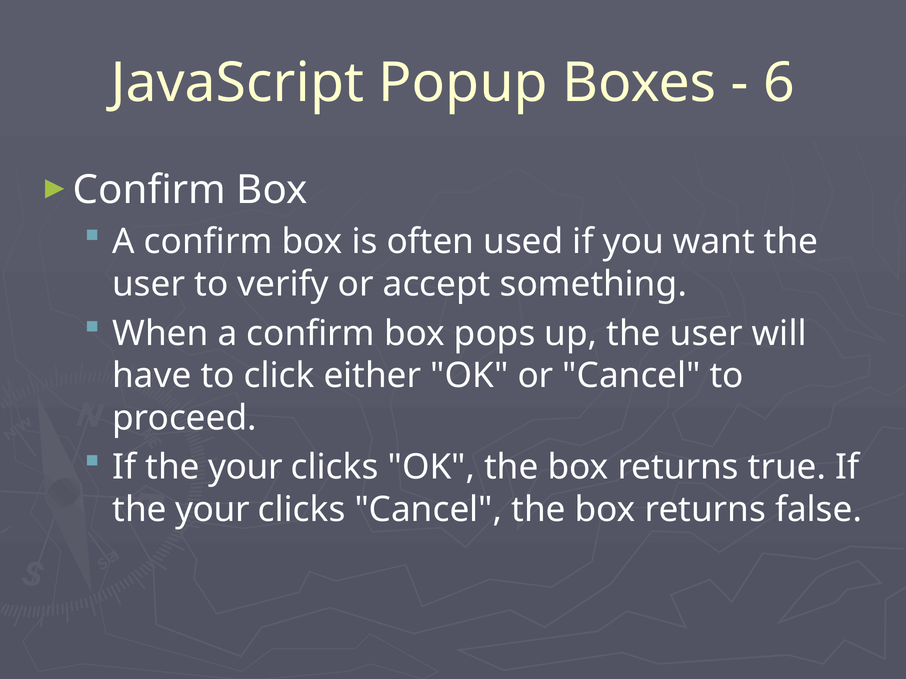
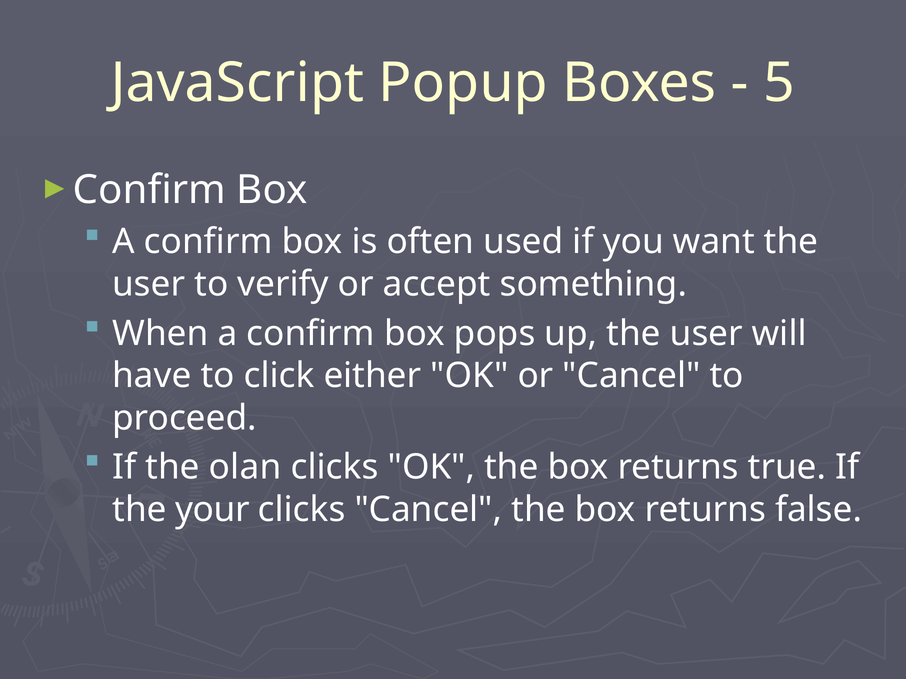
6: 6 -> 5 (779, 83)
your: your -> olan (245, 468)
